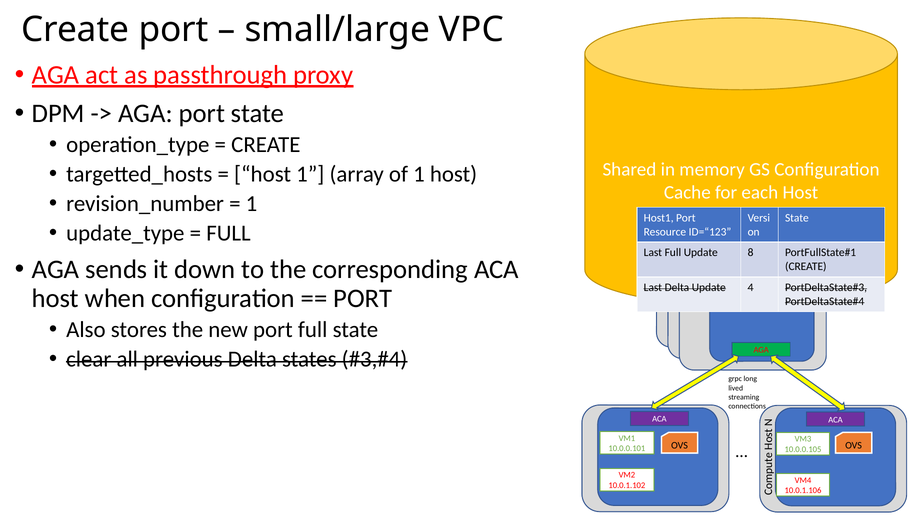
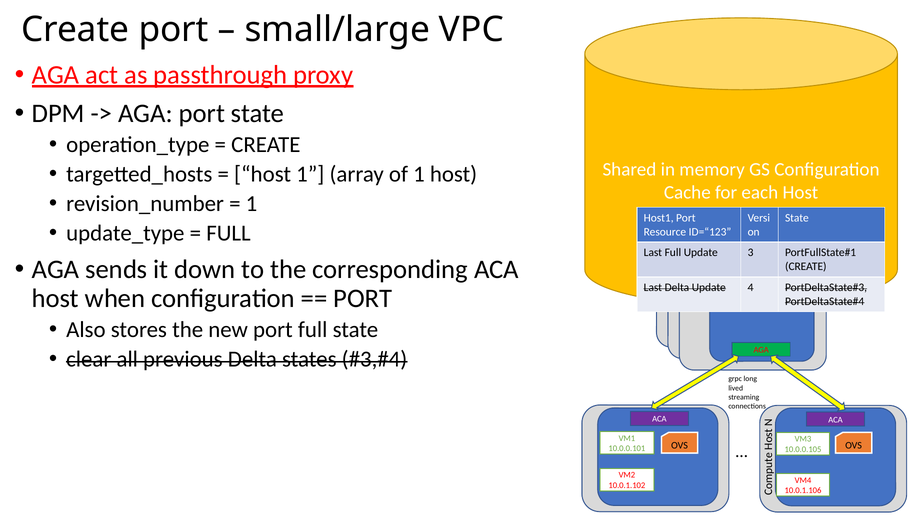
8: 8 -> 3 (751, 252)
